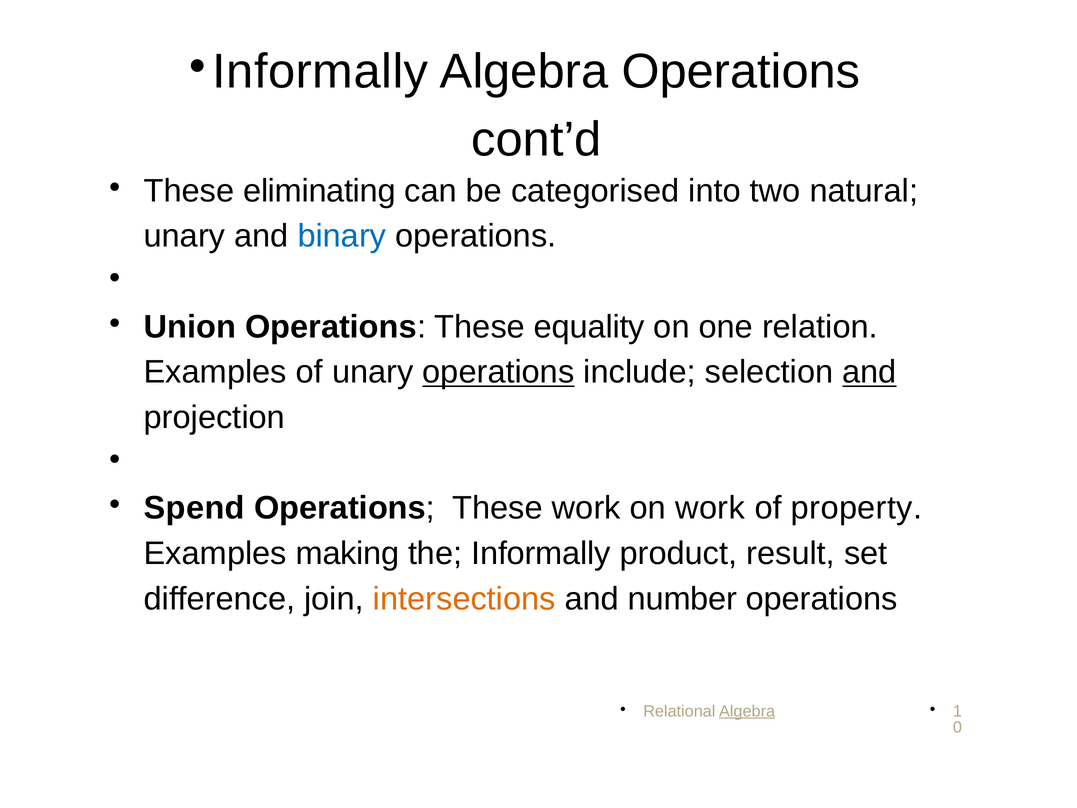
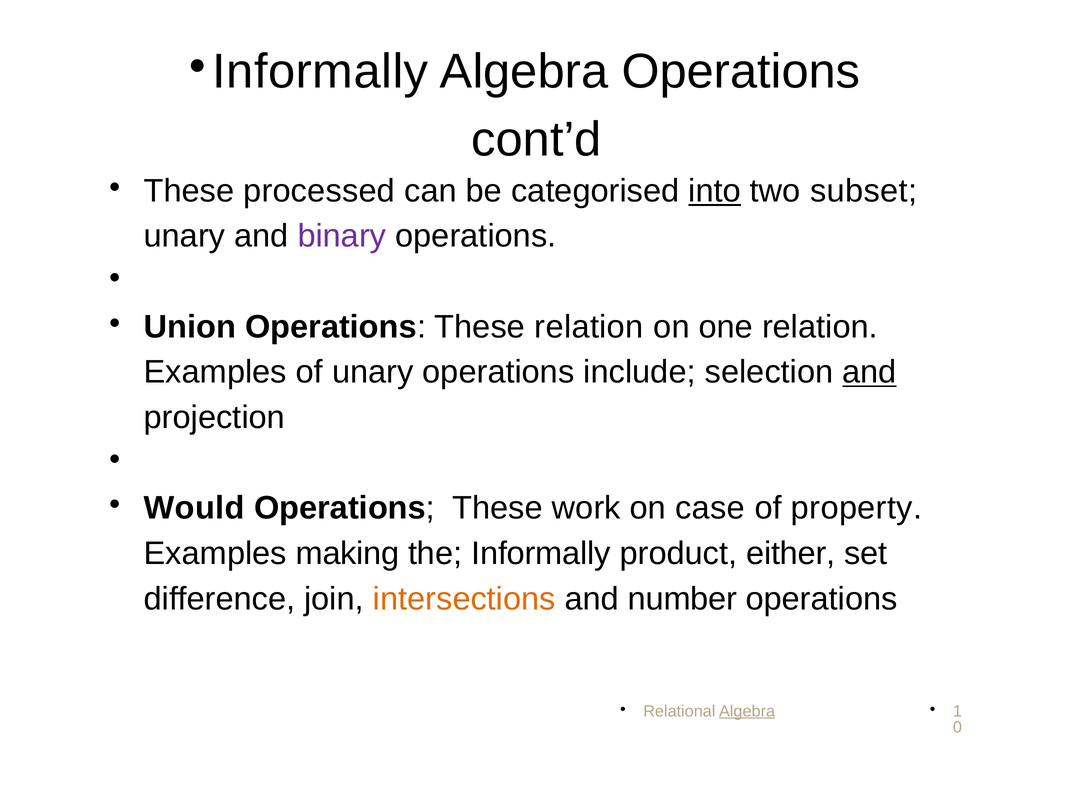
eliminating: eliminating -> processed (319, 191)
into underline: none -> present (715, 191)
natural: natural -> subset (864, 191)
binary colour: blue -> purple (342, 236)
These equality: equality -> relation (589, 327)
operations underline: present -> none (498, 372)
Spend: Spend -> Would (194, 508)
on work: work -> case (710, 508)
result: result -> either (791, 553)
